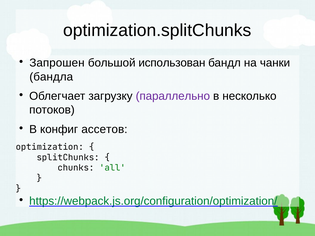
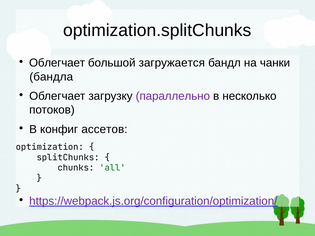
Запрошен: Запрошен -> Облегчает (57, 63)
использован: использован -> загружается (172, 63)
https://webpack.js.org/configuration/optimization/ colour: green -> purple (153, 201)
